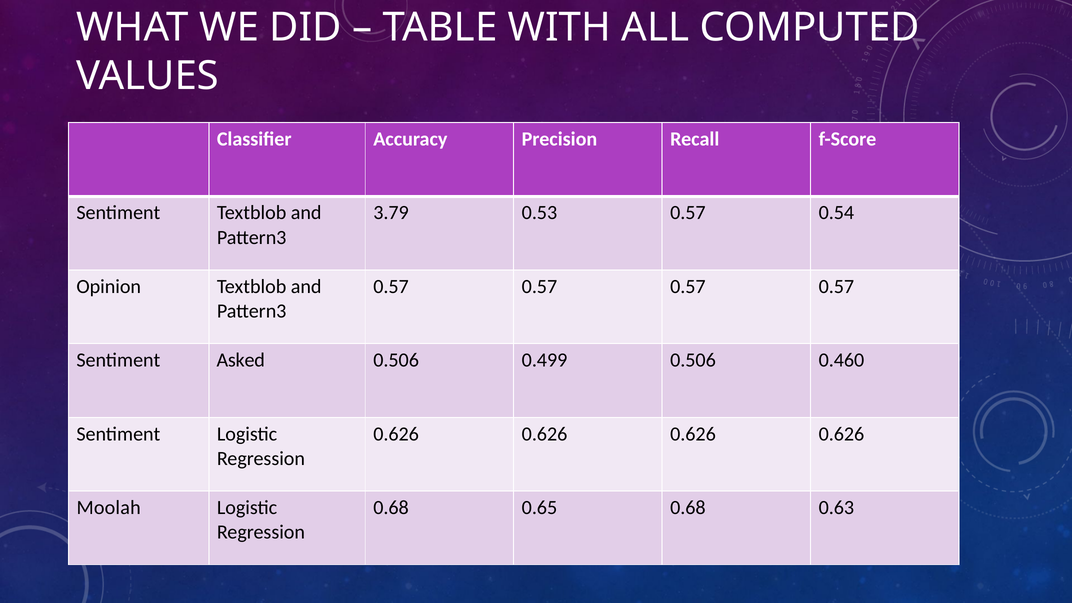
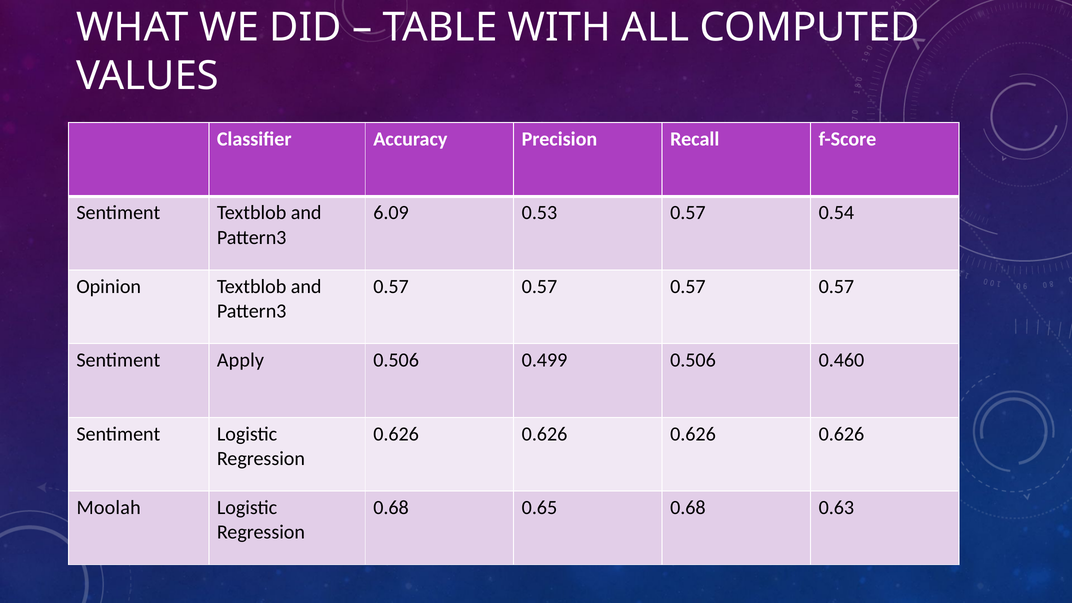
3.79: 3.79 -> 6.09 (391, 213)
Asked: Asked -> Apply (240, 360)
